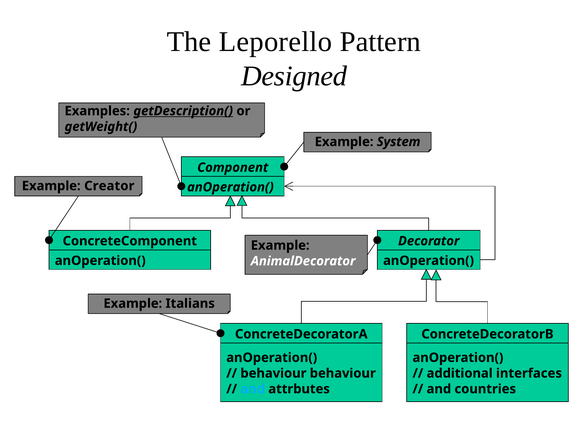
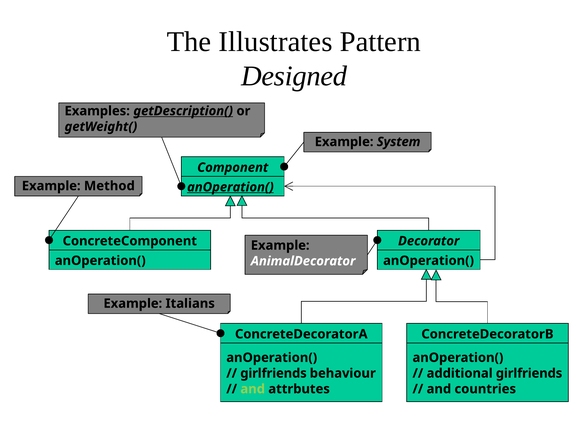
Leporello: Leporello -> Illustrates (275, 42)
Creator: Creator -> Method (109, 186)
anOperation( underline: none -> present (230, 187)
behaviour: behaviour -> girlfriends (273, 373)
additional interfaces: interfaces -> girlfriends (529, 373)
and colour: light blue -> light green (253, 389)
